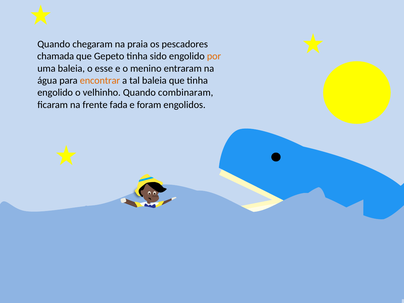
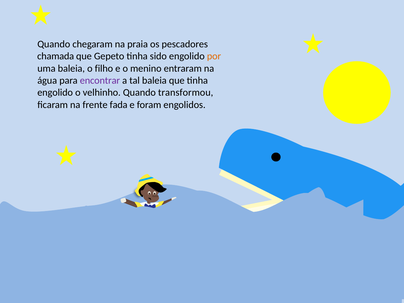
esse: esse -> filho (104, 68)
encontrar colour: orange -> purple (100, 81)
combinaram: combinaram -> transformou (186, 93)
